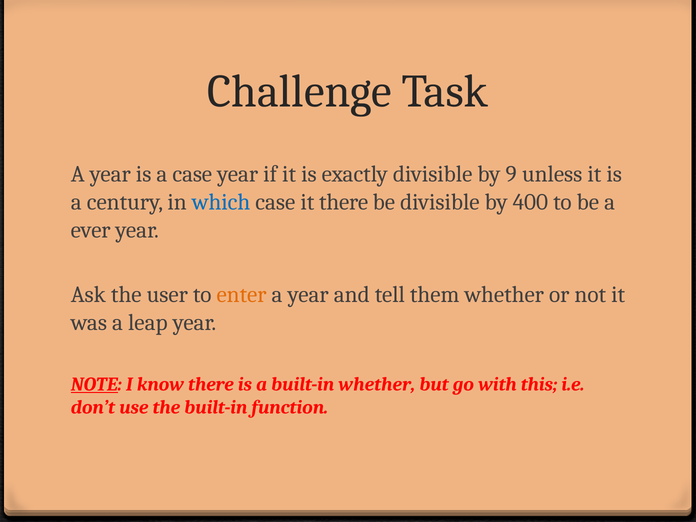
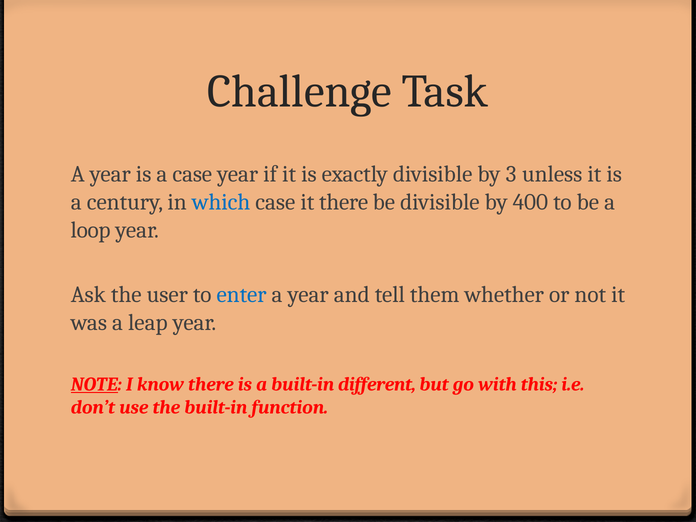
9: 9 -> 3 (511, 174)
ever: ever -> loop (91, 230)
enter colour: orange -> blue (242, 295)
built-in whether: whether -> different (377, 384)
